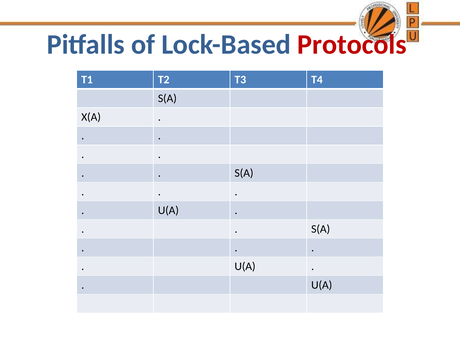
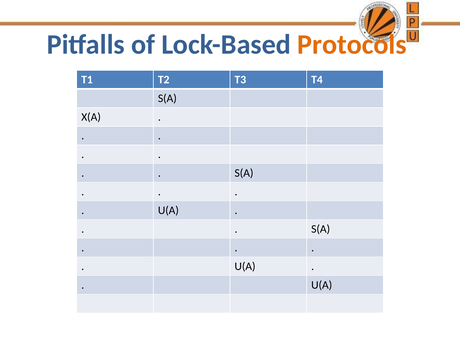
Protocols colour: red -> orange (352, 45)
